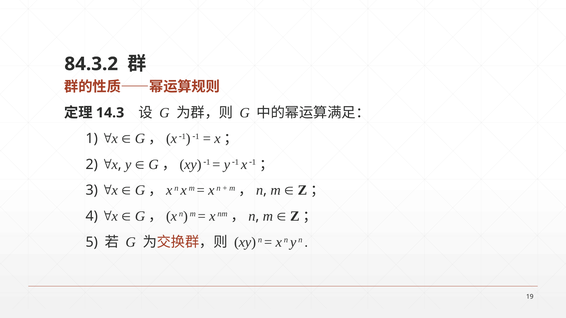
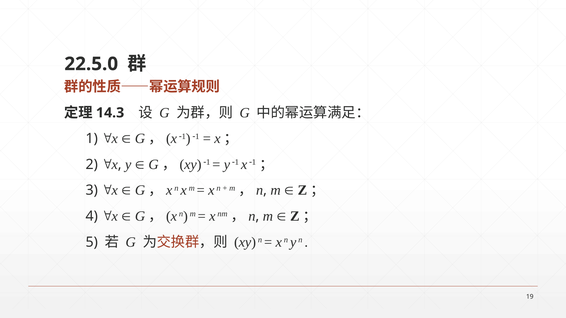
84.3.2: 84.3.2 -> 22.5.0 (91, 64)
